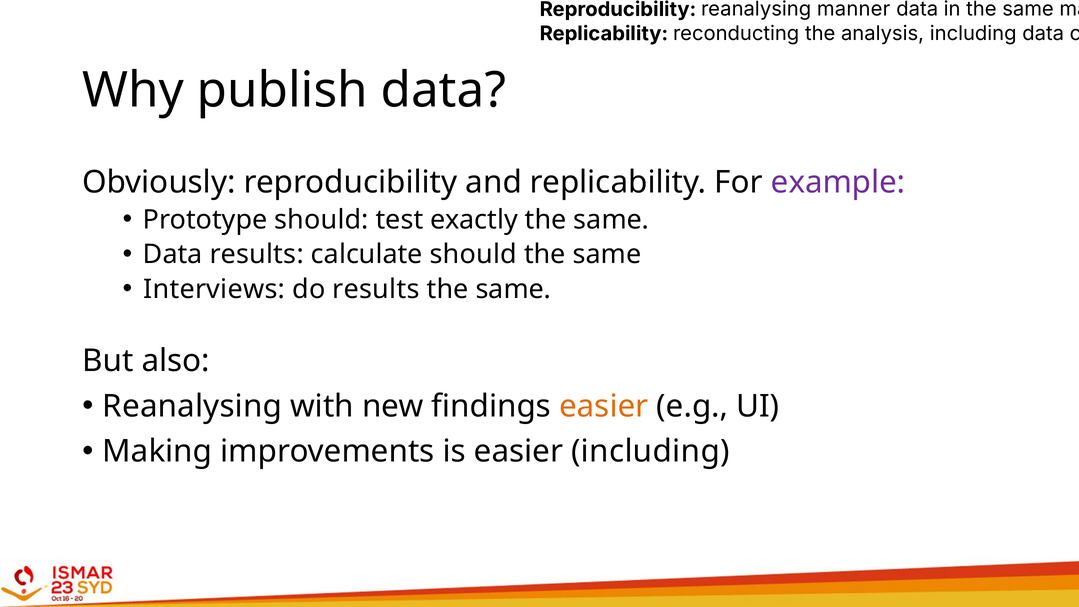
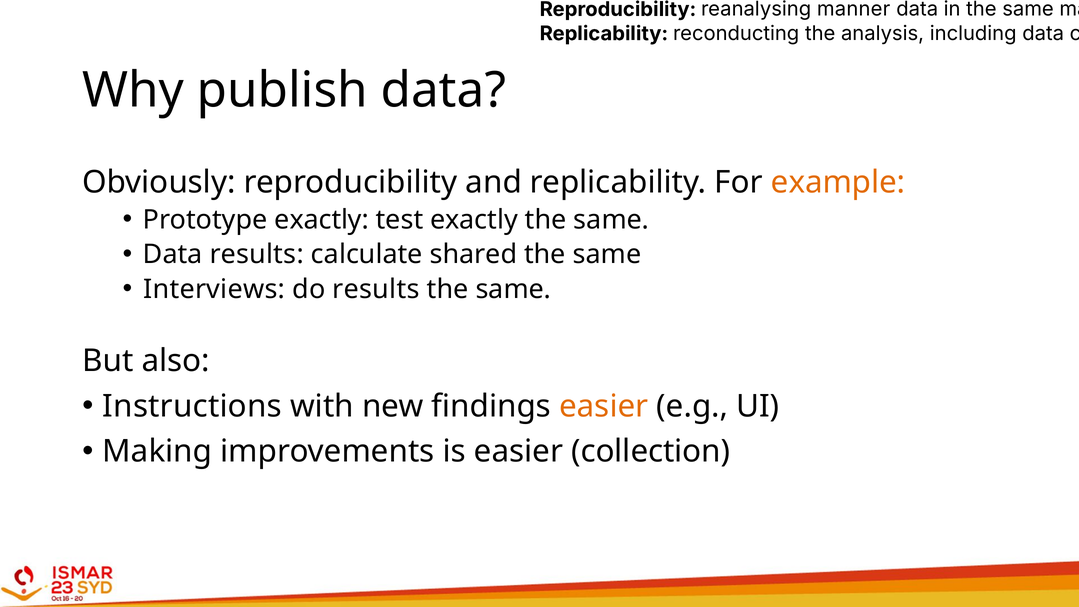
example colour: purple -> orange (838, 182)
Prototype should: should -> exactly (322, 220)
calculate should: should -> shared (473, 254)
Reanalysing: Reanalysing -> Instructions (192, 406)
easier including: including -> collection (651, 451)
